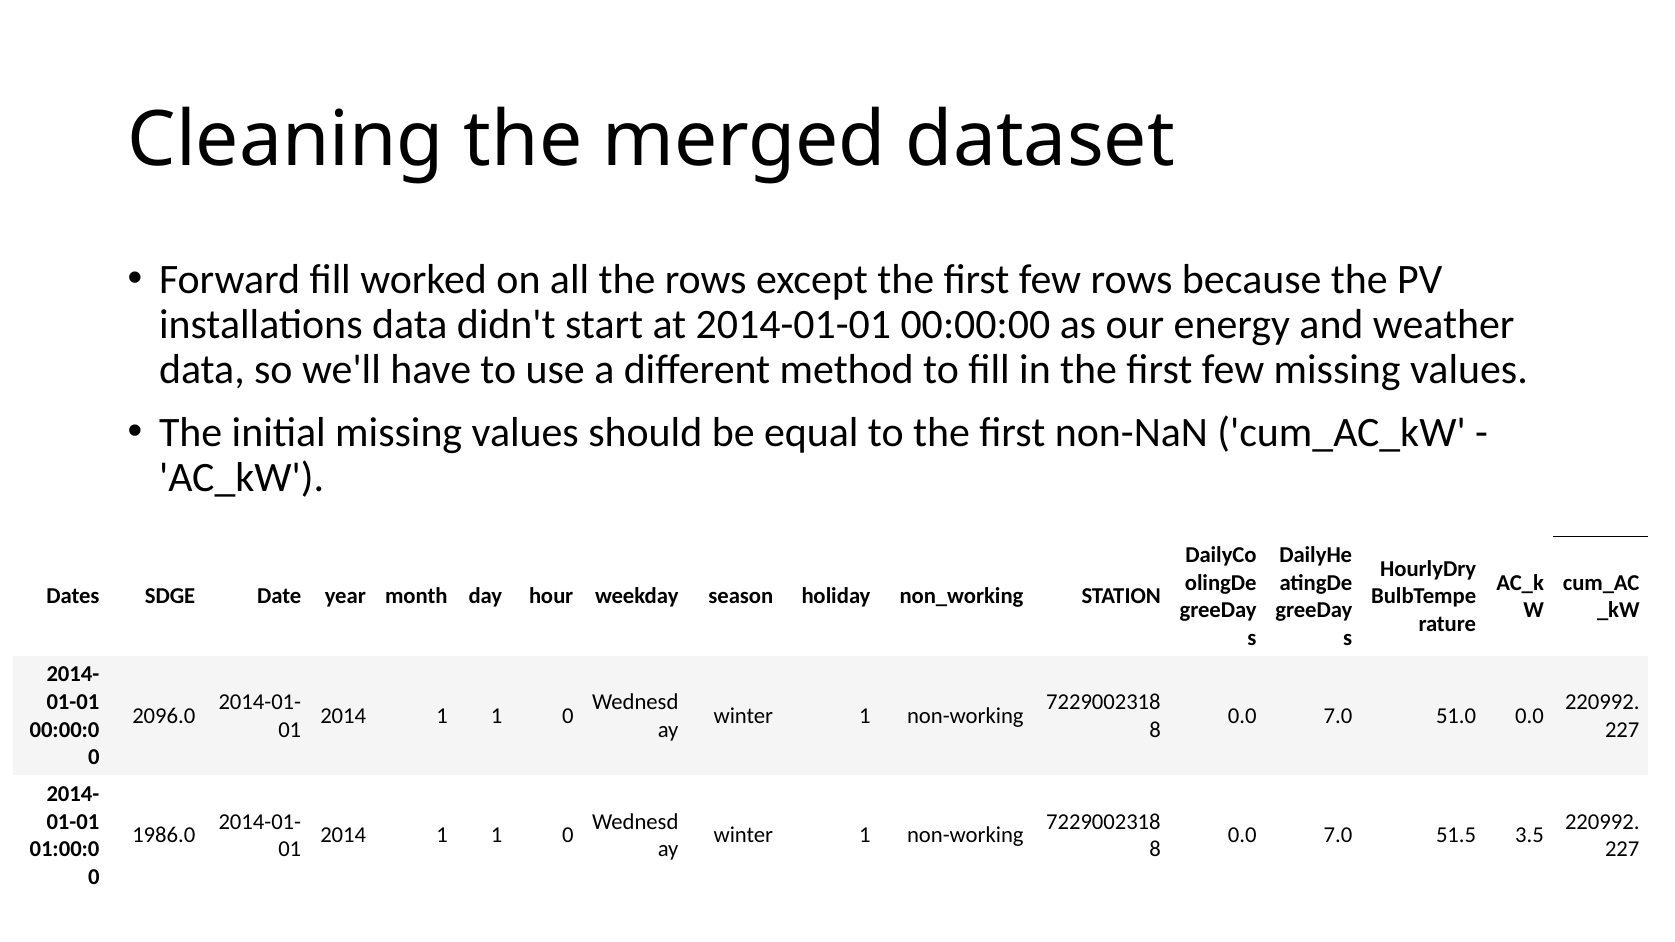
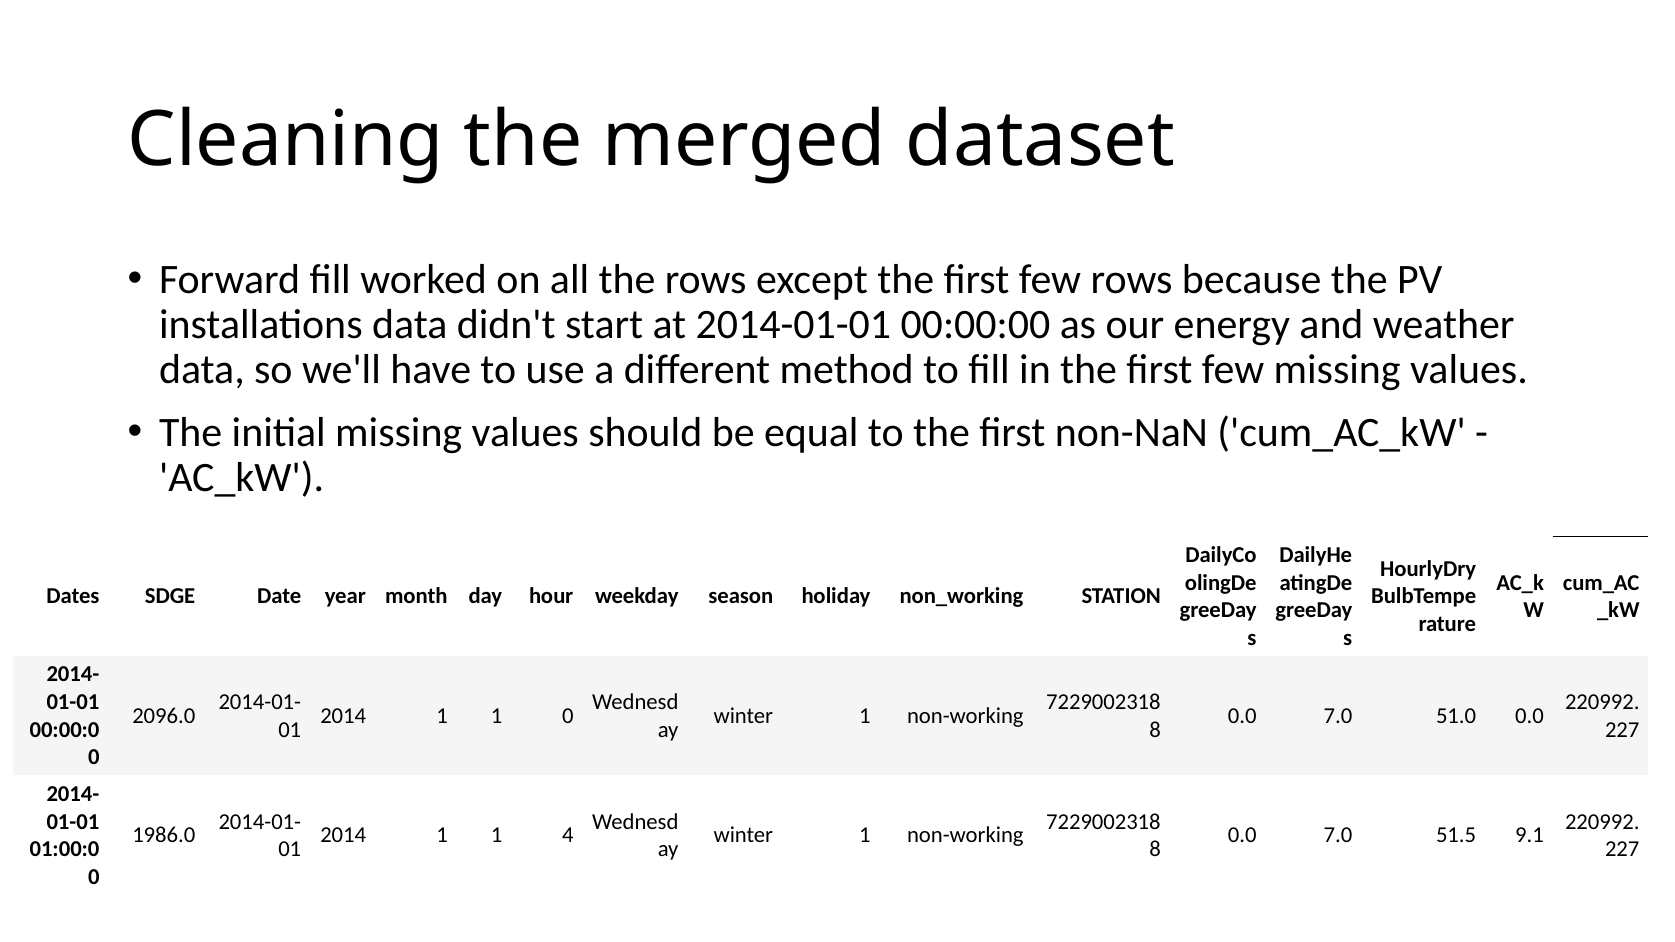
0: 0 -> 4 (568, 836)
3.5: 3.5 -> 9.1 (1530, 836)
